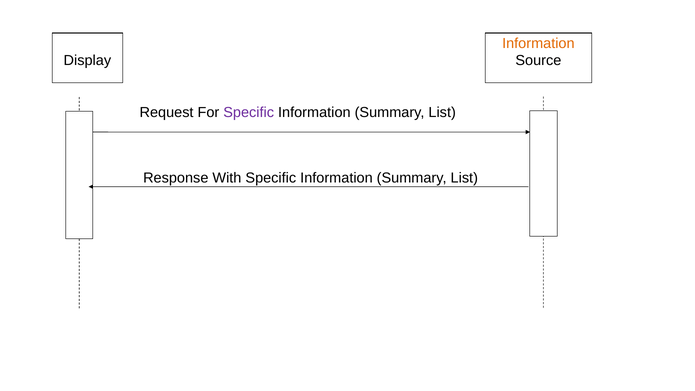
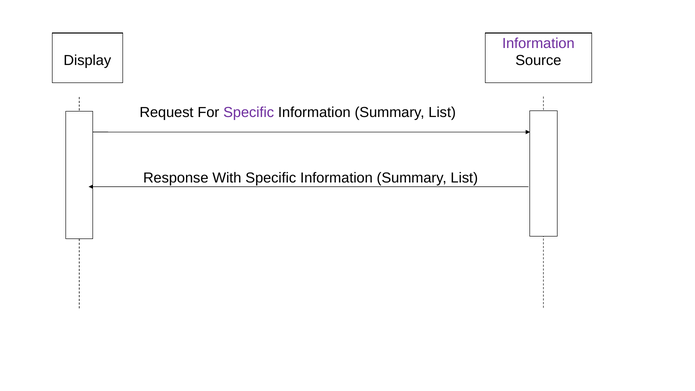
Information colour: orange -> purple (538, 43)
